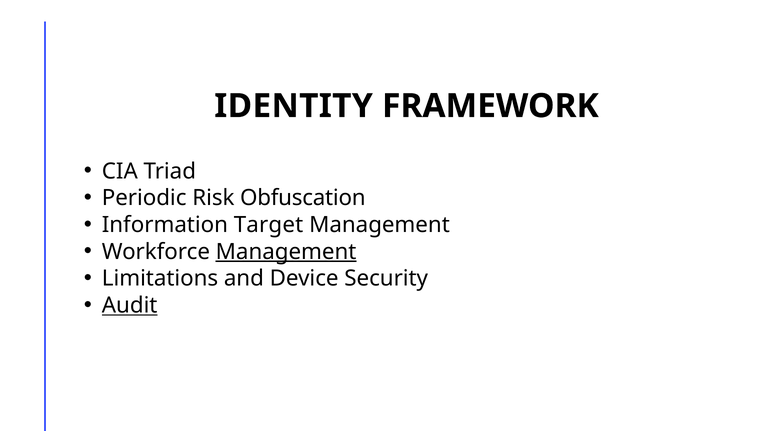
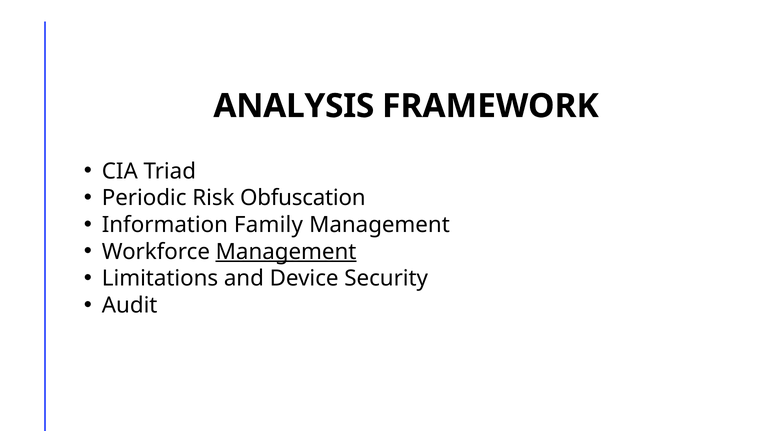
IDENTITY: IDENTITY -> ANALYSIS (294, 106)
Target: Target -> Family (268, 225)
Audit underline: present -> none (130, 305)
